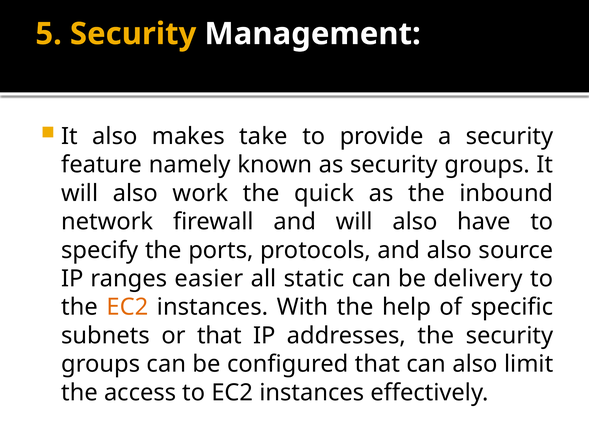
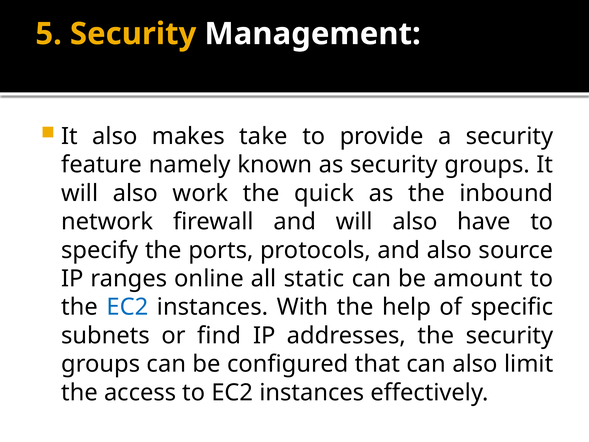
easier: easier -> online (209, 279)
delivery: delivery -> amount (478, 279)
EC2 colour: orange -> blue (127, 307)
or that: that -> find (219, 335)
